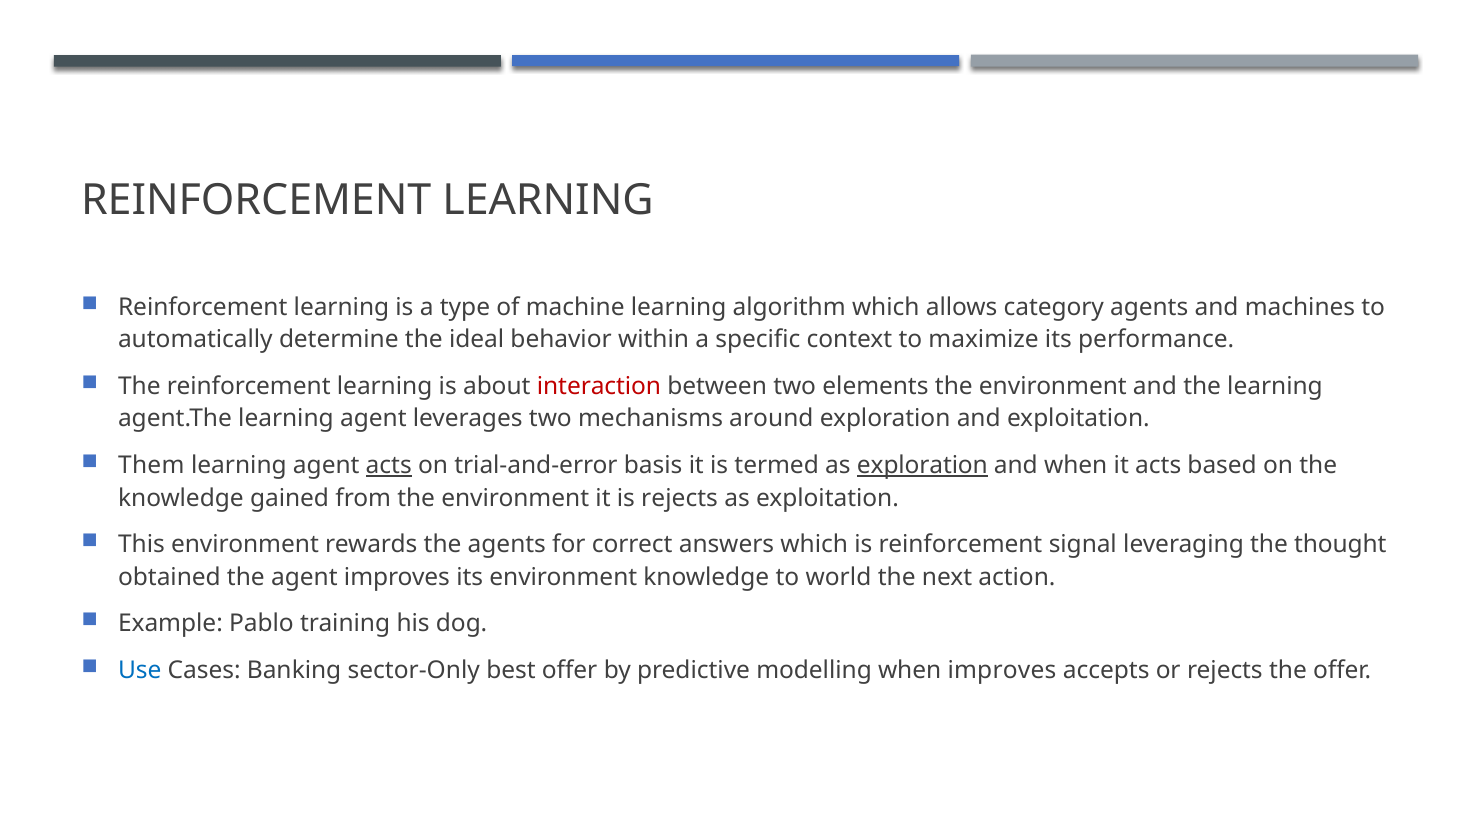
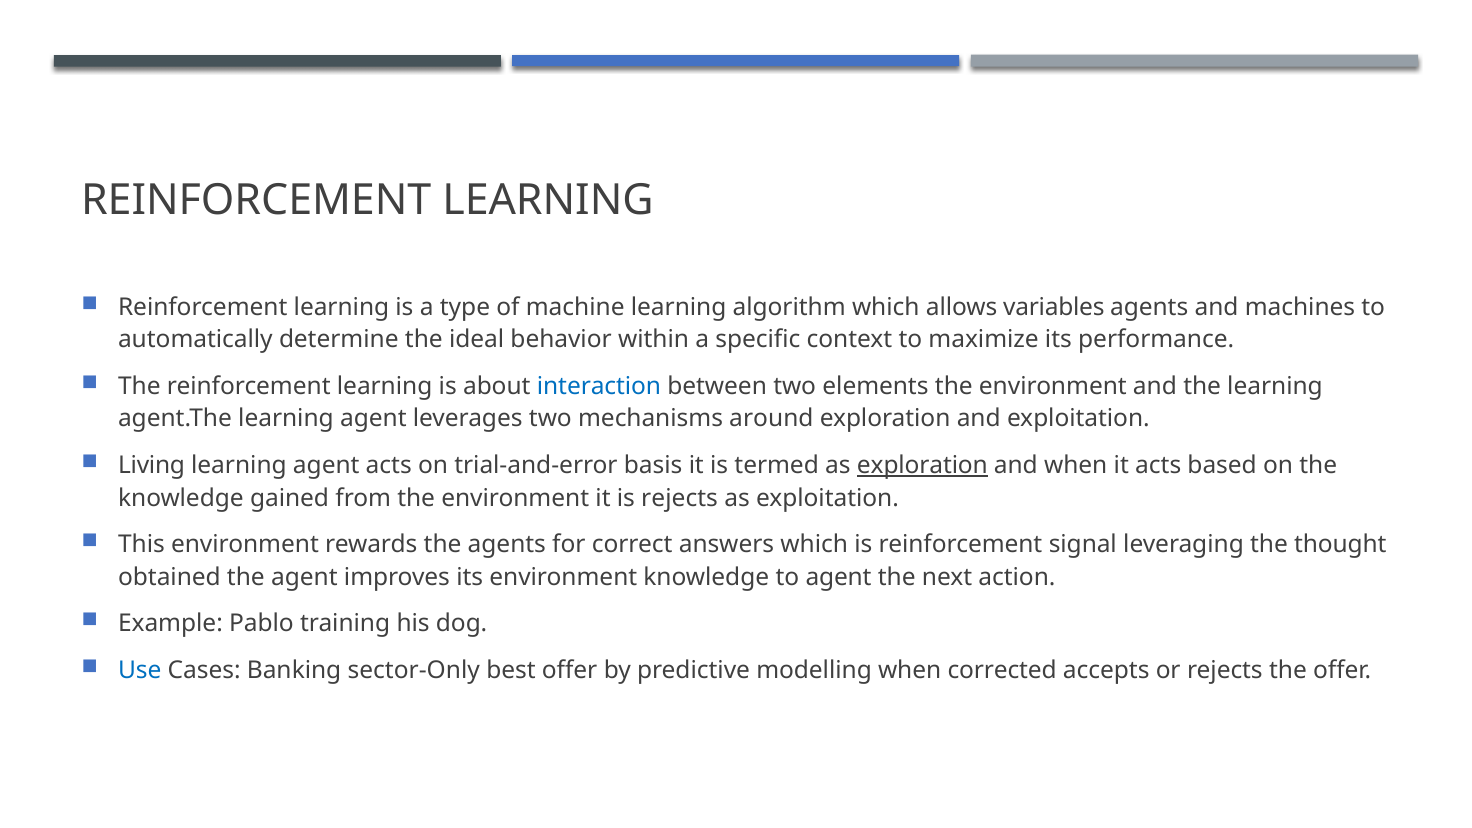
category: category -> variables (1054, 307)
interaction colour: red -> blue (599, 387)
Them: Them -> Living (152, 466)
acts underline: present -> none (389, 466)
to world: world -> agent (839, 577)
when improves: improves -> corrected (1002, 671)
